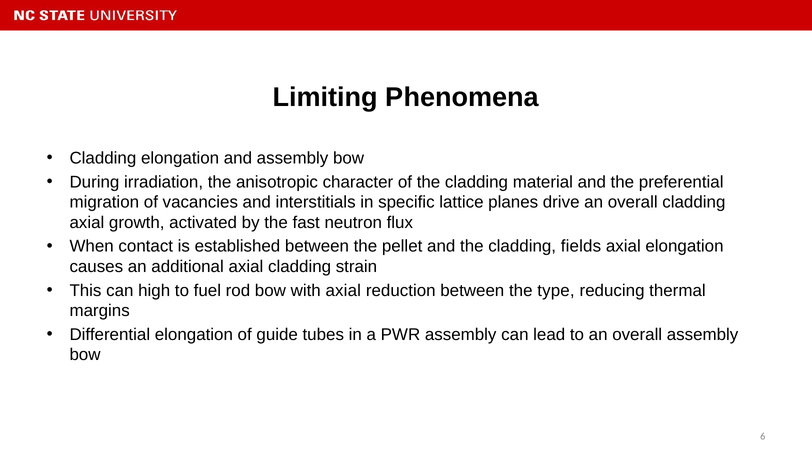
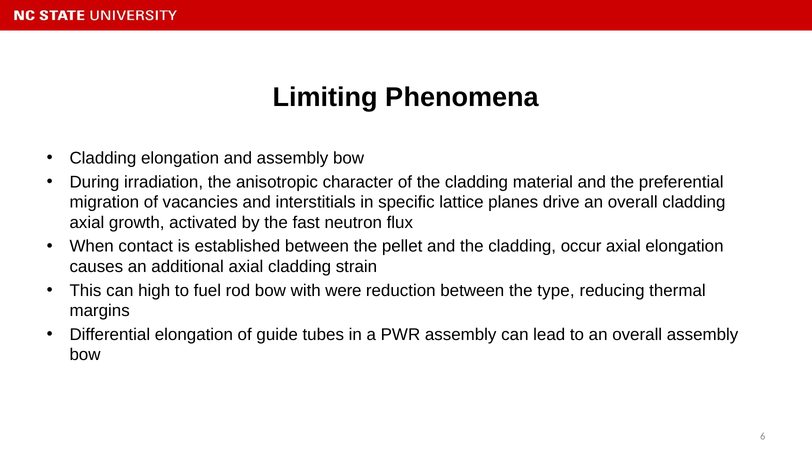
fields: fields -> occur (581, 246)
with axial: axial -> were (343, 290)
